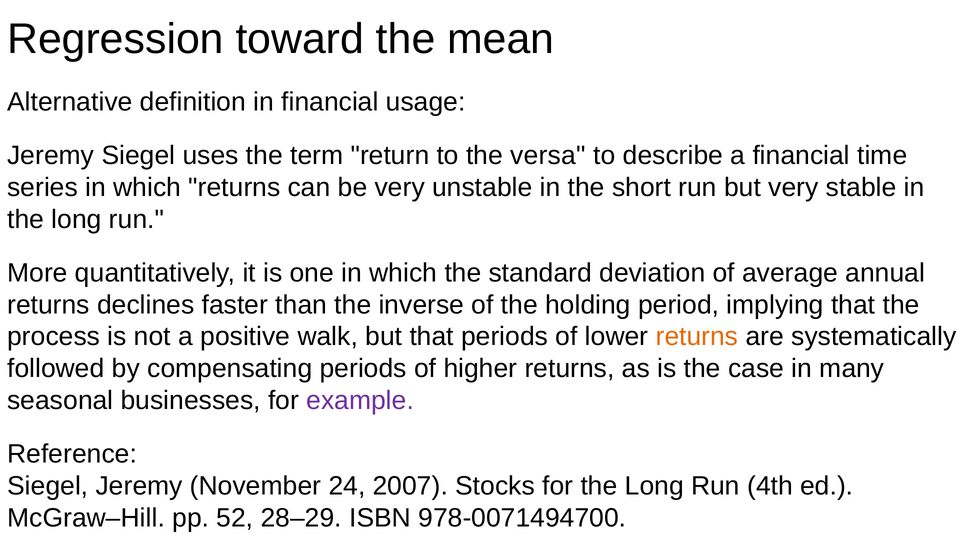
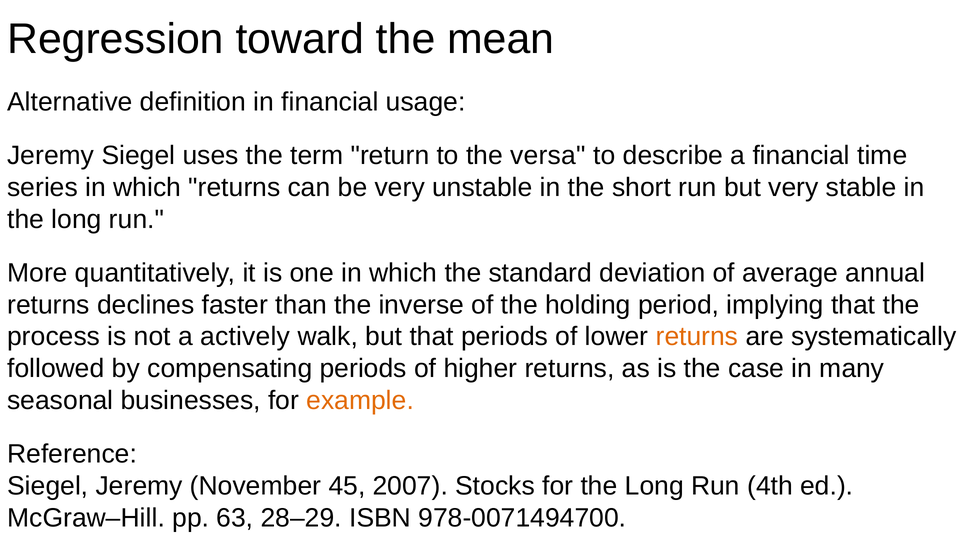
positive: positive -> actively (245, 337)
example colour: purple -> orange (360, 400)
24: 24 -> 45 (347, 486)
52: 52 -> 63 (235, 518)
